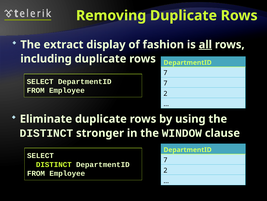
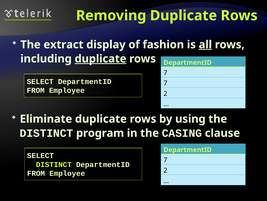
duplicate underline: none -> present (101, 59)
stronger: stronger -> program (100, 133)
WINDOW: WINDOW -> CASING (182, 133)
